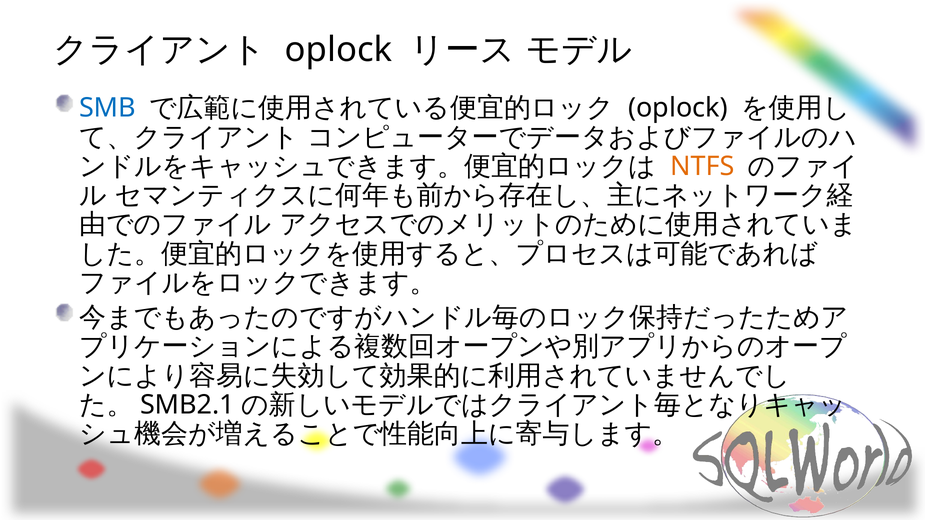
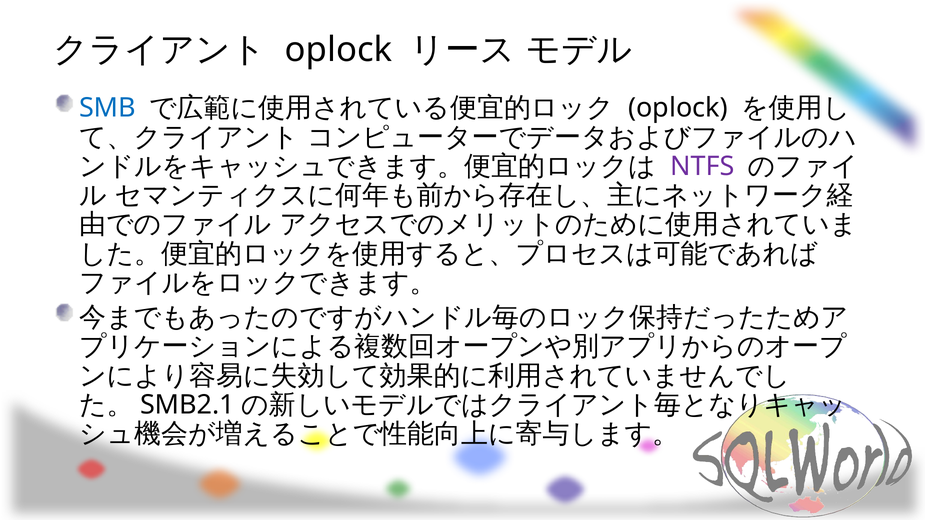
NTFS colour: orange -> purple (702, 166)
